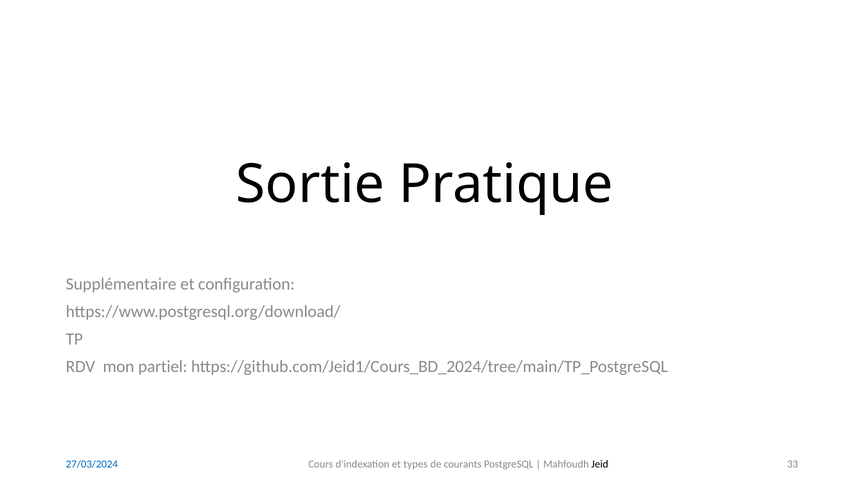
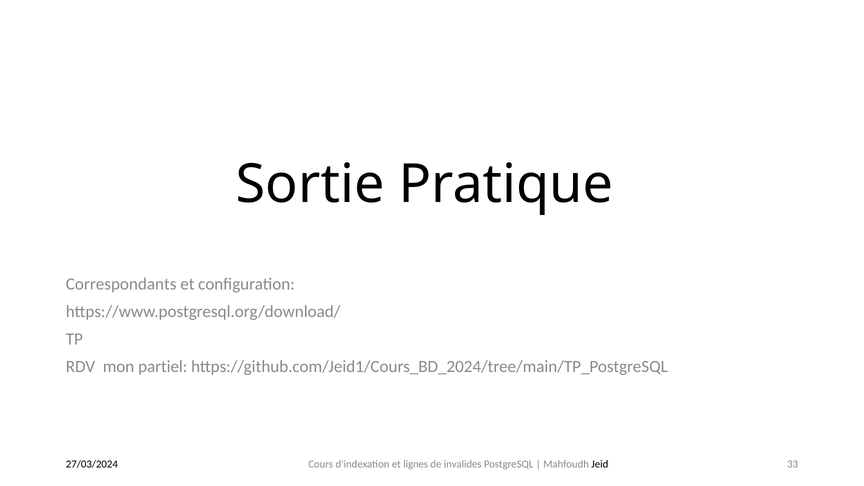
Supplémentaire: Supplémentaire -> Correspondants (121, 284)
27/03/2024 colour: blue -> black (92, 464)
types: types -> lignes (416, 464)
courants: courants -> invalides (463, 464)
